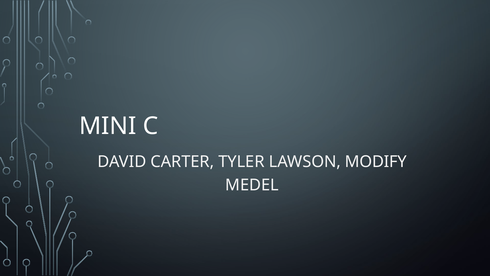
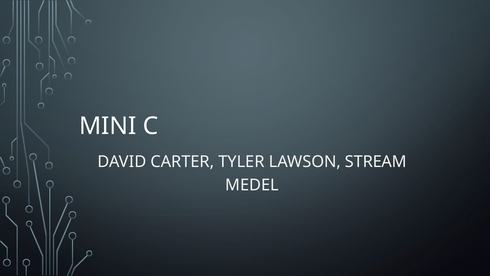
MODIFY: MODIFY -> STREAM (376, 161)
